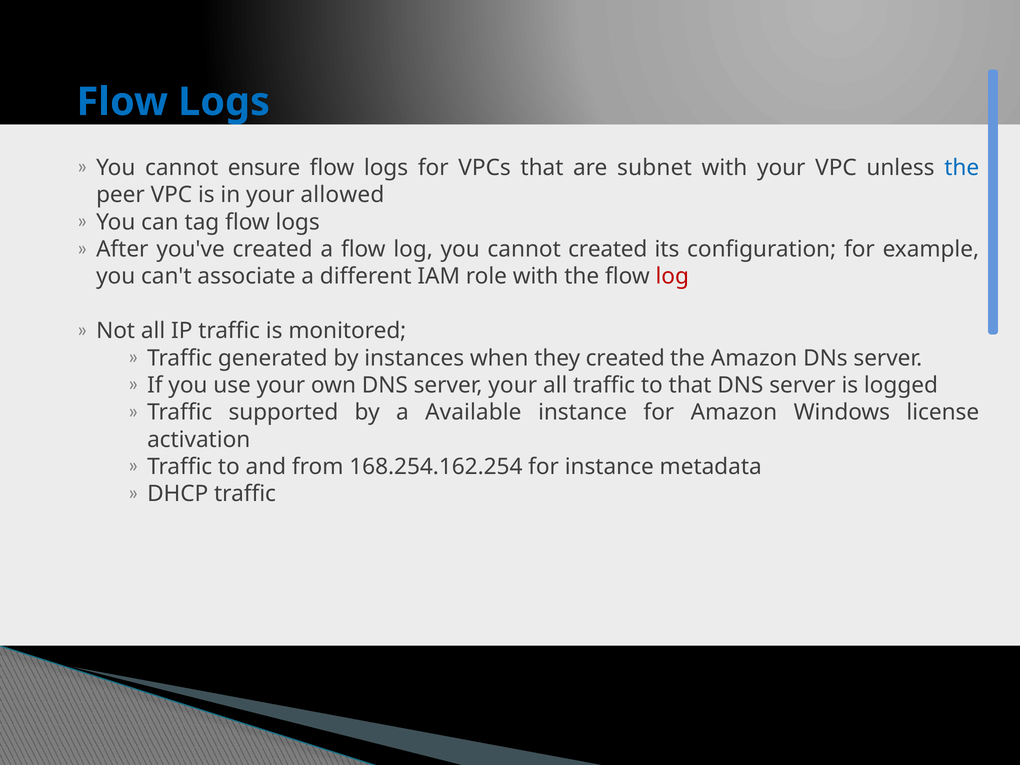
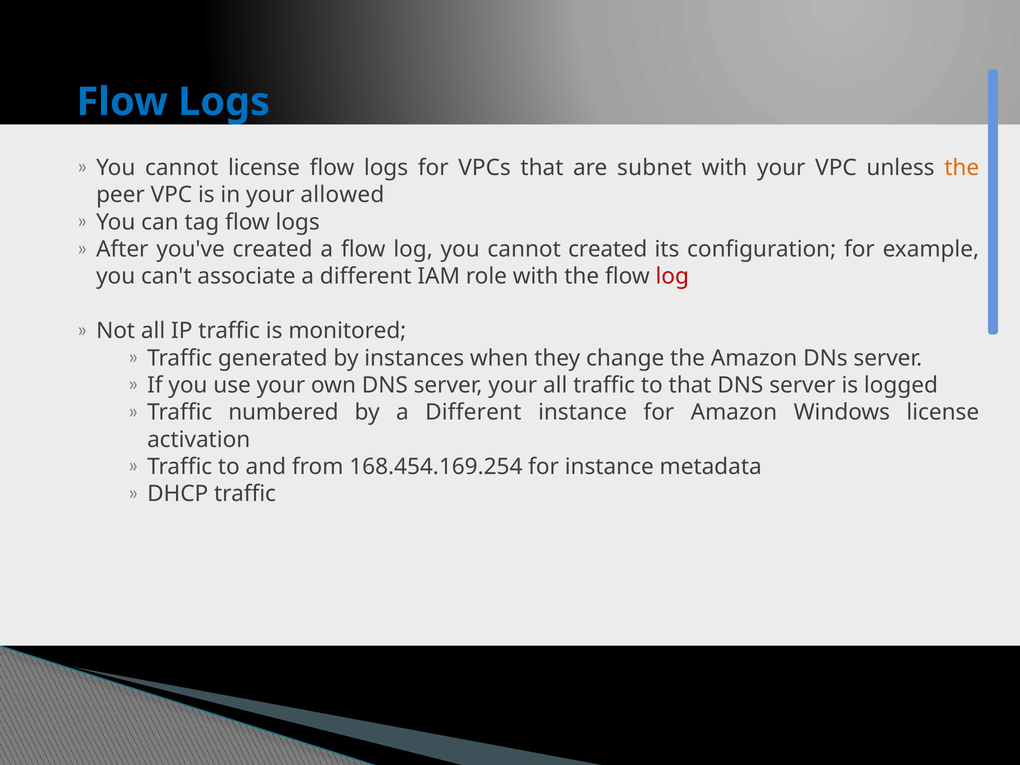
cannot ensure: ensure -> license (264, 168)
the colour: blue -> orange (962, 168)
they created: created -> change (625, 358)
supported: supported -> numbered (283, 412)
by a Available: Available -> Different (473, 412)
168.254.162.254: 168.254.162.254 -> 168.454.169.254 (436, 467)
